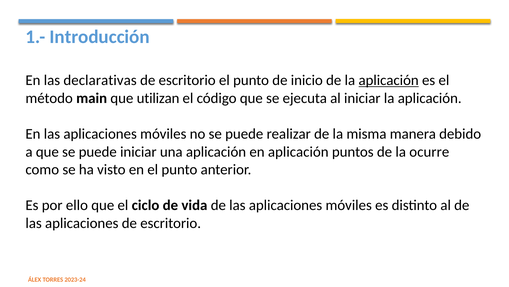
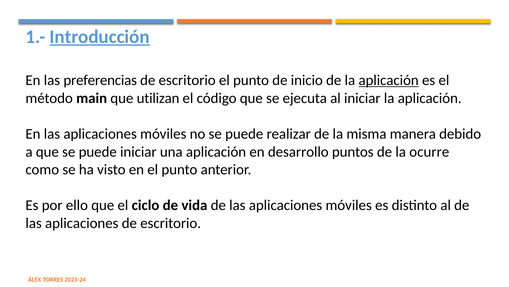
Introducción underline: none -> present (100, 37)
declarativas: declarativas -> preferencias (100, 80)
en aplicación: aplicación -> desarrollo (298, 151)
